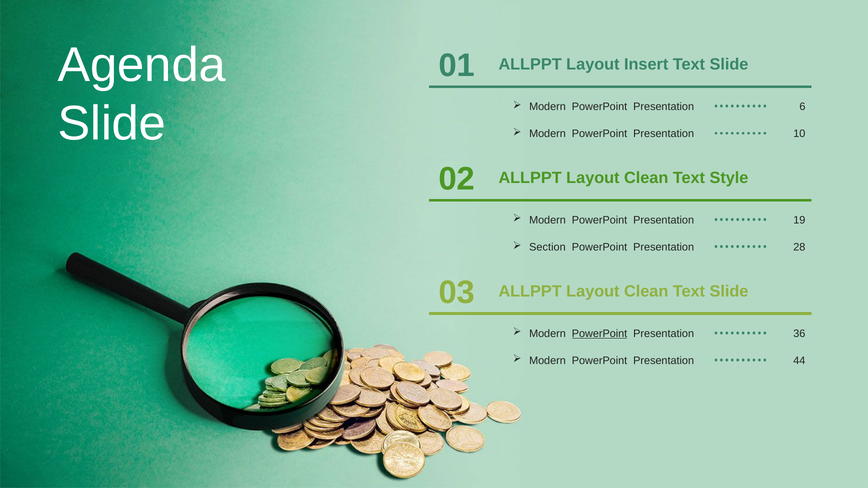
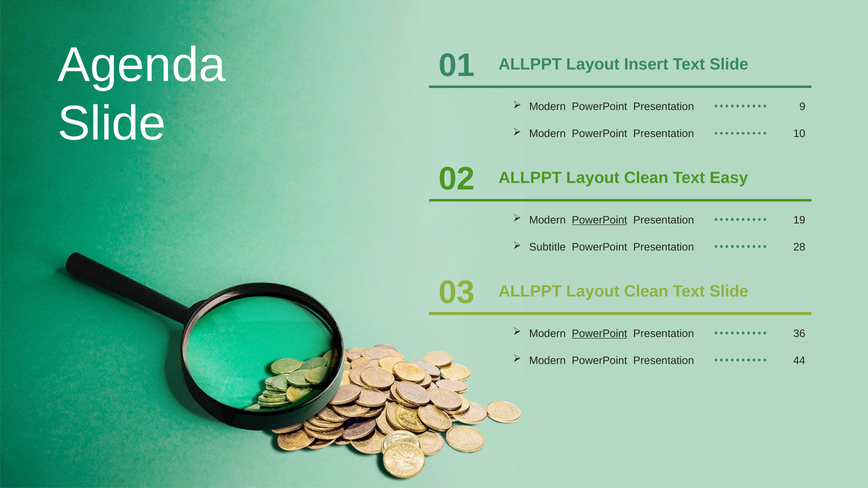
6: 6 -> 9 (802, 107)
Style: Style -> Easy (729, 178)
PowerPoint underline: none -> present (600, 220)
Section: Section -> Subtitle (547, 247)
